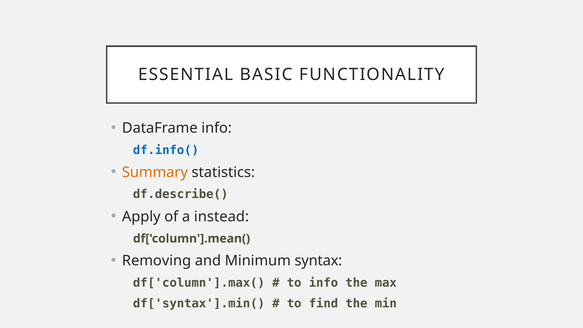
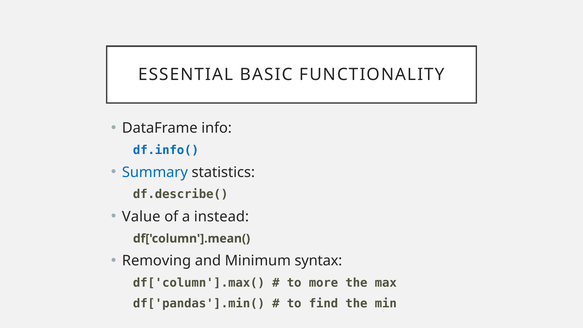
Summary colour: orange -> blue (155, 172)
Apply: Apply -> Value (141, 217)
to info: info -> more (323, 283)
df['syntax'].min(: df['syntax'].min( -> df['pandas'].min( (199, 303)
